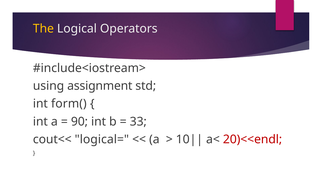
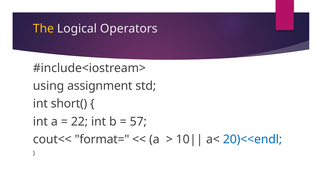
form(: form( -> short( (69, 104)
90: 90 -> 22 (79, 122)
33: 33 -> 57 (138, 122)
logical=: logical= -> format= (102, 140)
20)<<endl colour: red -> blue (253, 140)
